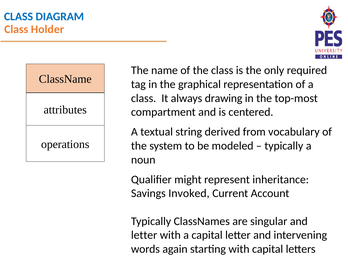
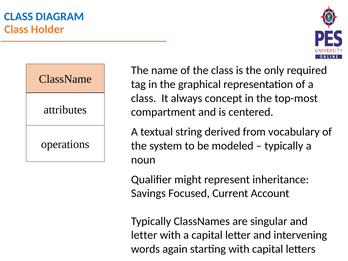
drawing: drawing -> concept (224, 98)
Invoked: Invoked -> Focused (189, 193)
